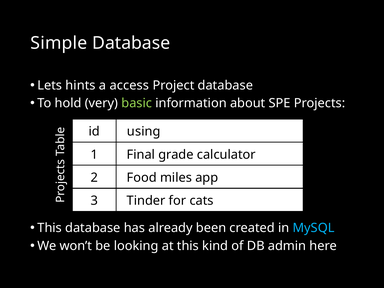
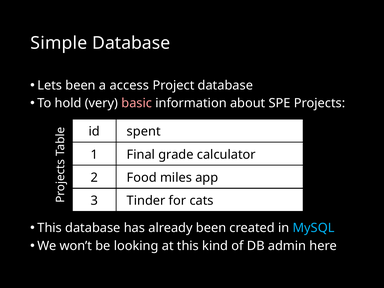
Lets hints: hints -> been (81, 85)
basic colour: light green -> pink (137, 103)
using: using -> spent (144, 131)
